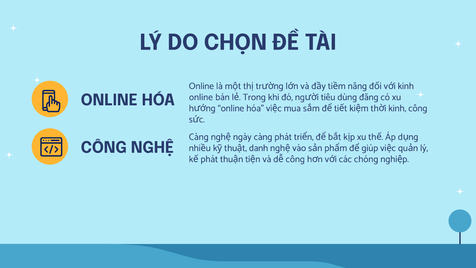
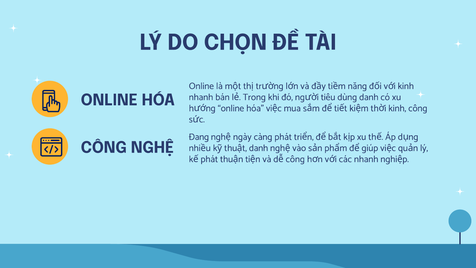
online: online -> nhanh (201, 97)
dùng đăng: đăng -> danh (369, 97)
Càng: Càng -> Đang (199, 137)
các chóng: chóng -> nhanh (366, 159)
